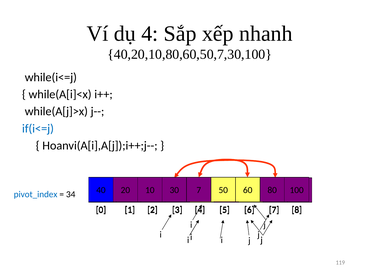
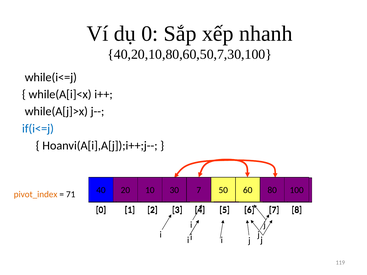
dụ 4: 4 -> 0 (150, 34)
pivot_index colour: blue -> orange (36, 195)
34: 34 -> 71 (71, 195)
